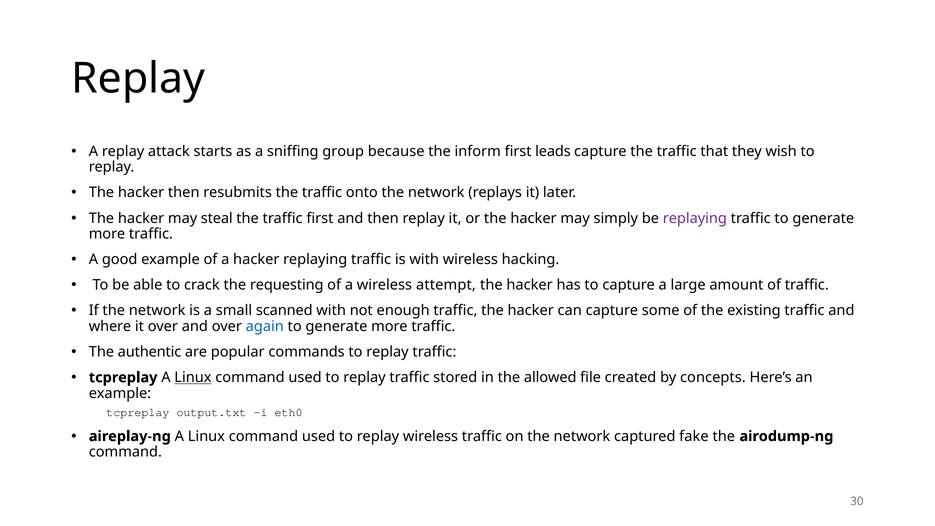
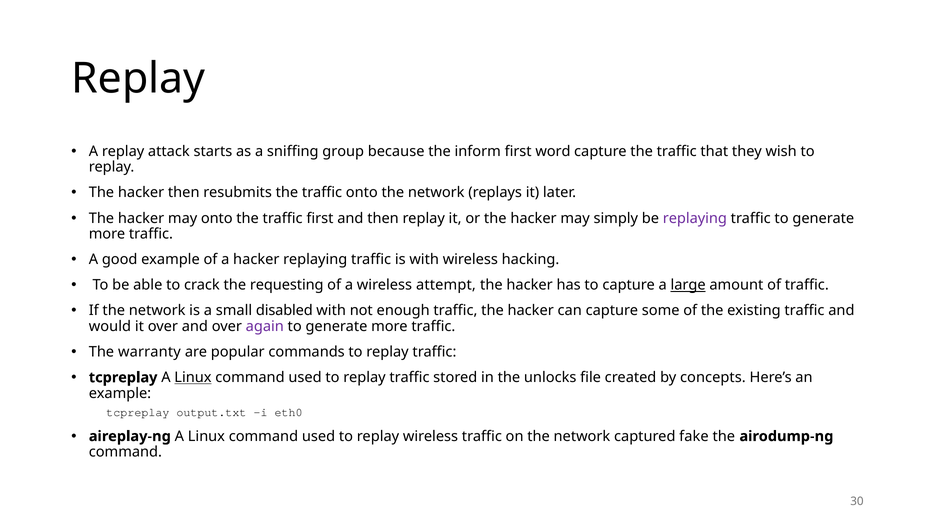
leads: leads -> word (553, 151)
may steal: steal -> onto (217, 218)
large underline: none -> present (688, 285)
scanned: scanned -> disabled (284, 311)
where: where -> would (110, 326)
again colour: blue -> purple (265, 326)
authentic: authentic -> warranty (149, 352)
allowed: allowed -> unlocks (550, 377)
